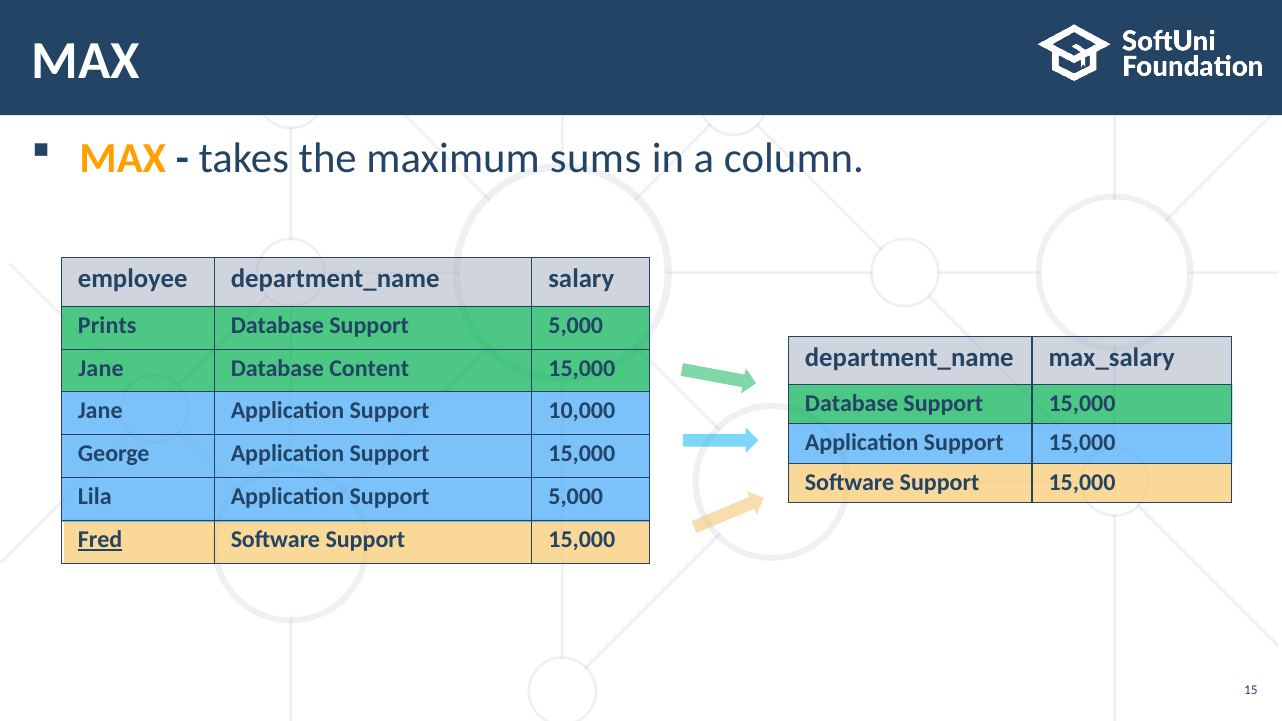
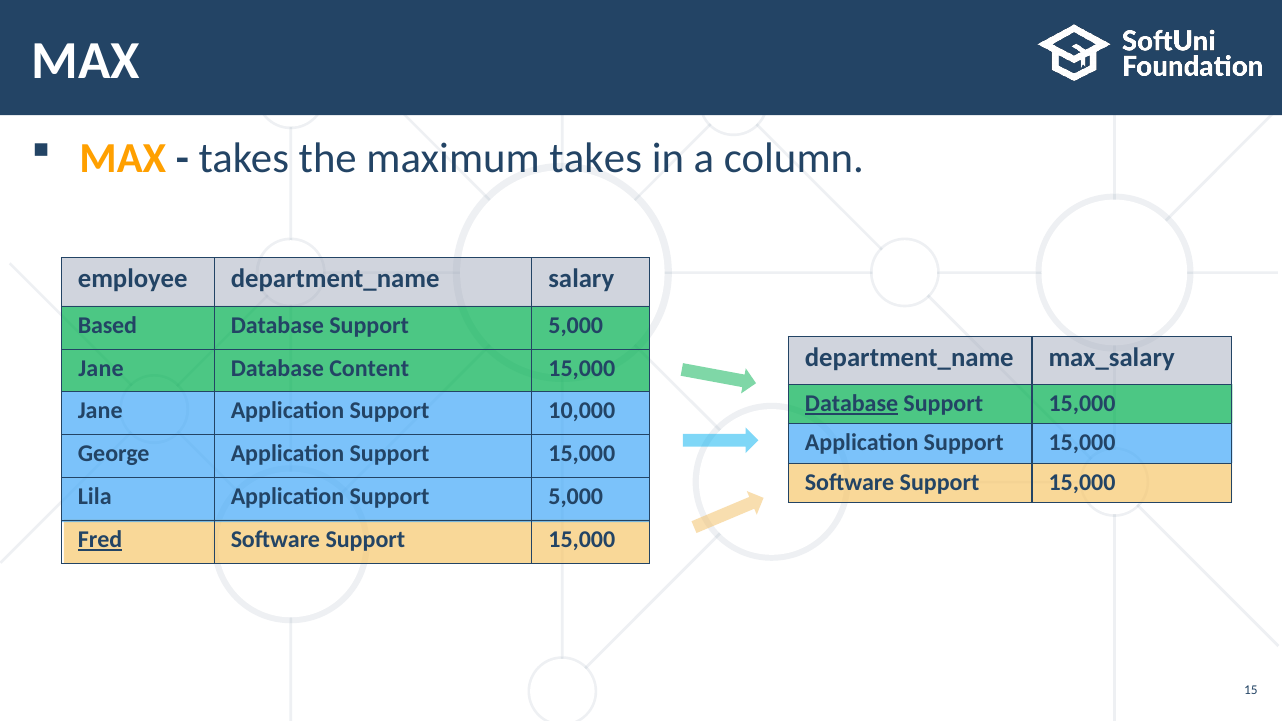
maximum sums: sums -> takes (596, 158)
Prints: Prints -> Based (107, 326)
Database underline: none -> present (852, 404)
